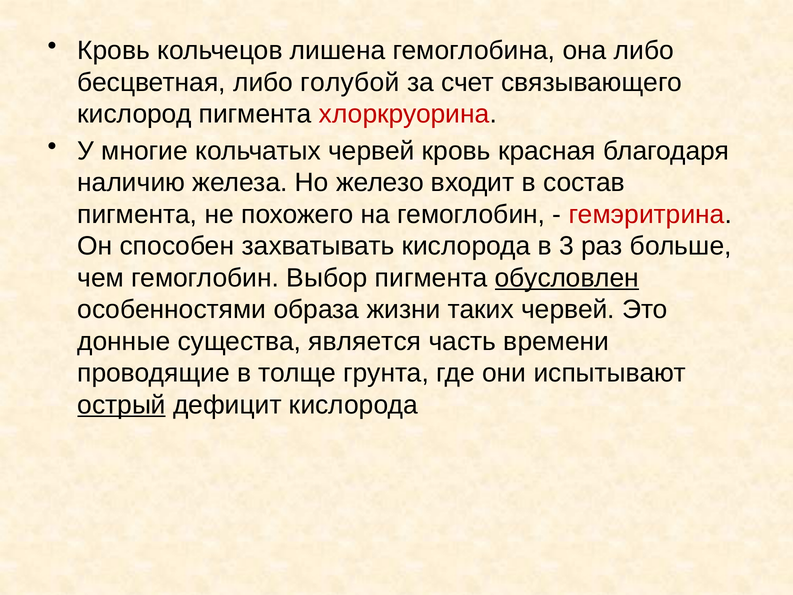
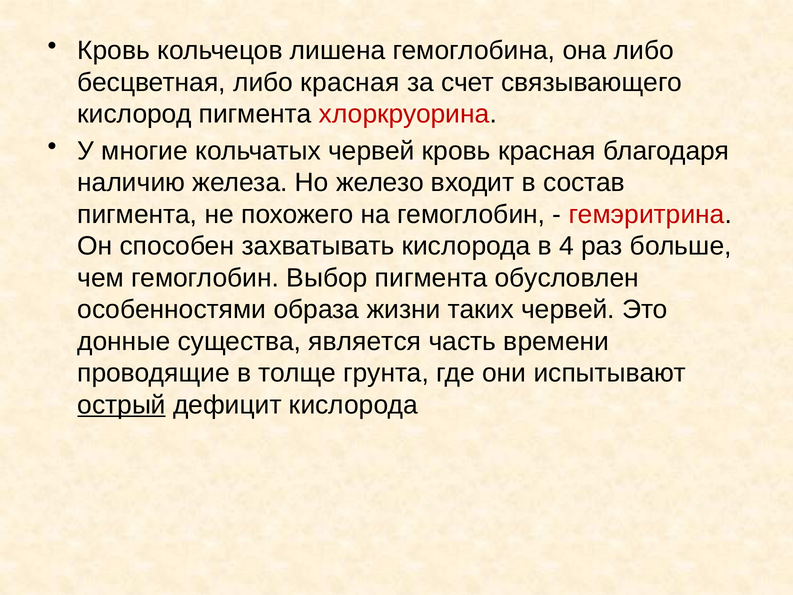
либо голубой: голубой -> красная (350, 82)
3: 3 -> 4 (567, 246)
обусловлен underline: present -> none (567, 278)
